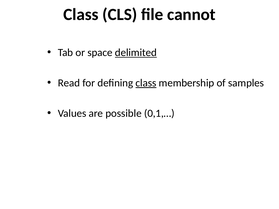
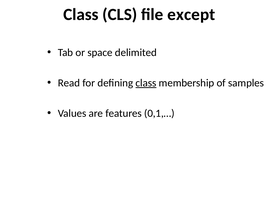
cannot: cannot -> except (191, 14)
delimited underline: present -> none (136, 53)
possible: possible -> features (124, 113)
